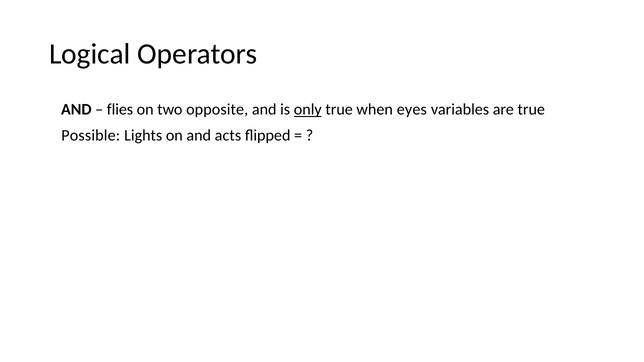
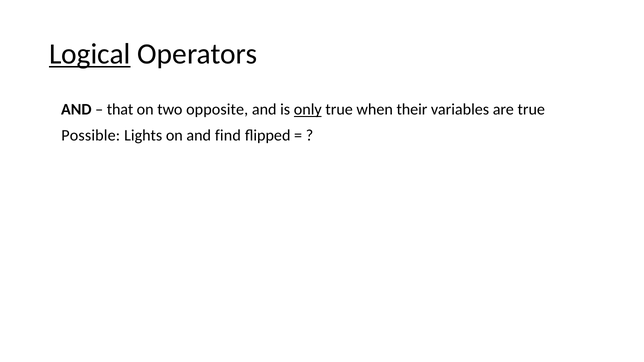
Logical underline: none -> present (90, 54)
flies: flies -> that (120, 110)
eyes: eyes -> their (412, 110)
acts: acts -> find (228, 136)
